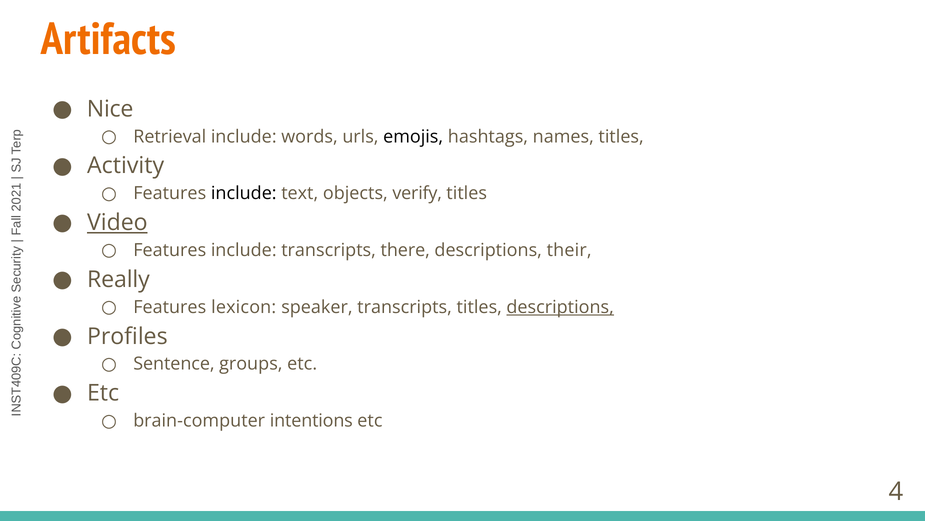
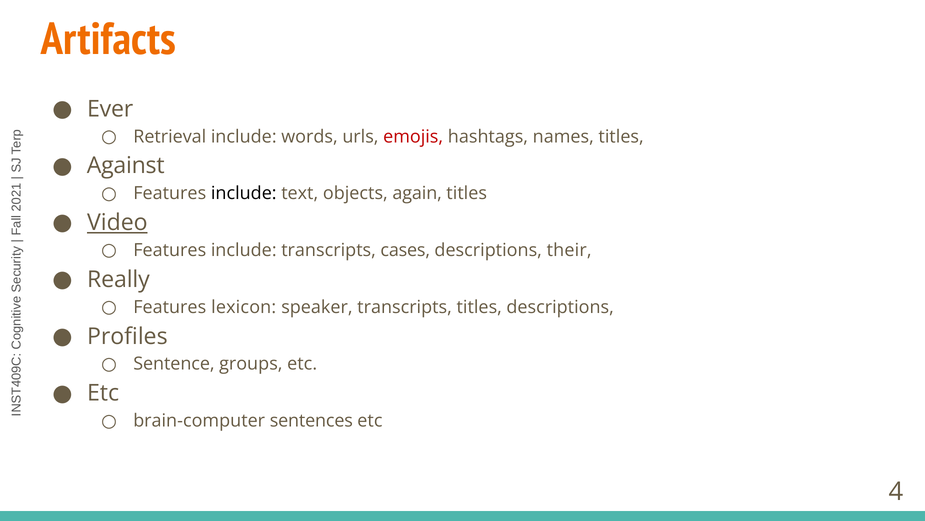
Nice: Nice -> Ever (110, 109)
emojis colour: black -> red (413, 136)
Activity: Activity -> Against (126, 166)
verify: verify -> again (417, 193)
there: there -> cases (405, 250)
descriptions underline: present -> none (560, 307)
intentions: intentions -> sentences (311, 420)
